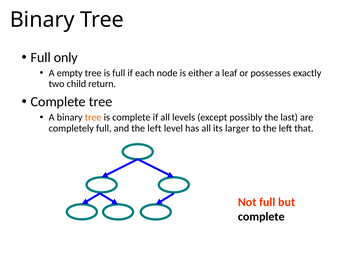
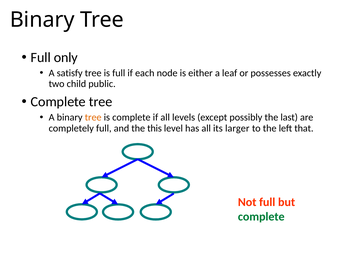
empty: empty -> satisfy (70, 73)
return: return -> public (102, 84)
and the left: left -> this (155, 128)
complete colour: black -> green (261, 216)
